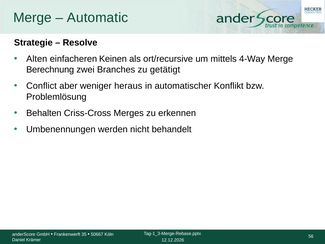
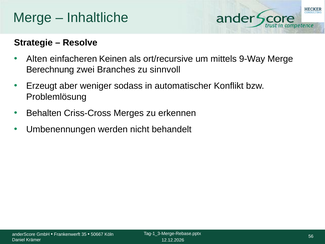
Automatic: Automatic -> Inhaltliche (98, 18)
4-Way: 4-Way -> 9-Way (252, 59)
getätigt: getätigt -> sinnvoll (165, 70)
Conflict: Conflict -> Erzeugt (42, 86)
heraus: heraus -> sodass (128, 86)
